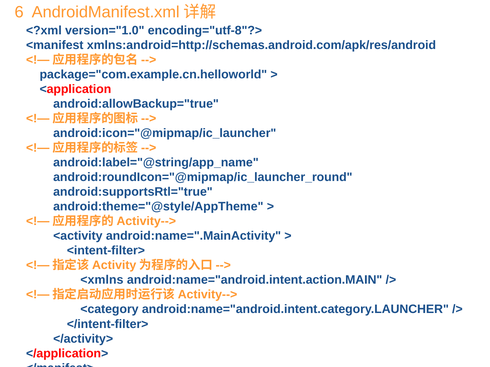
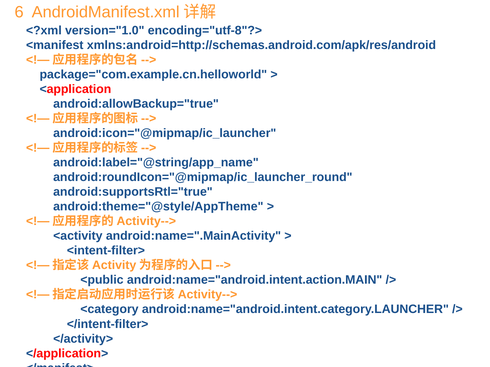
<xmlns: <xmlns -> <public (102, 280)
